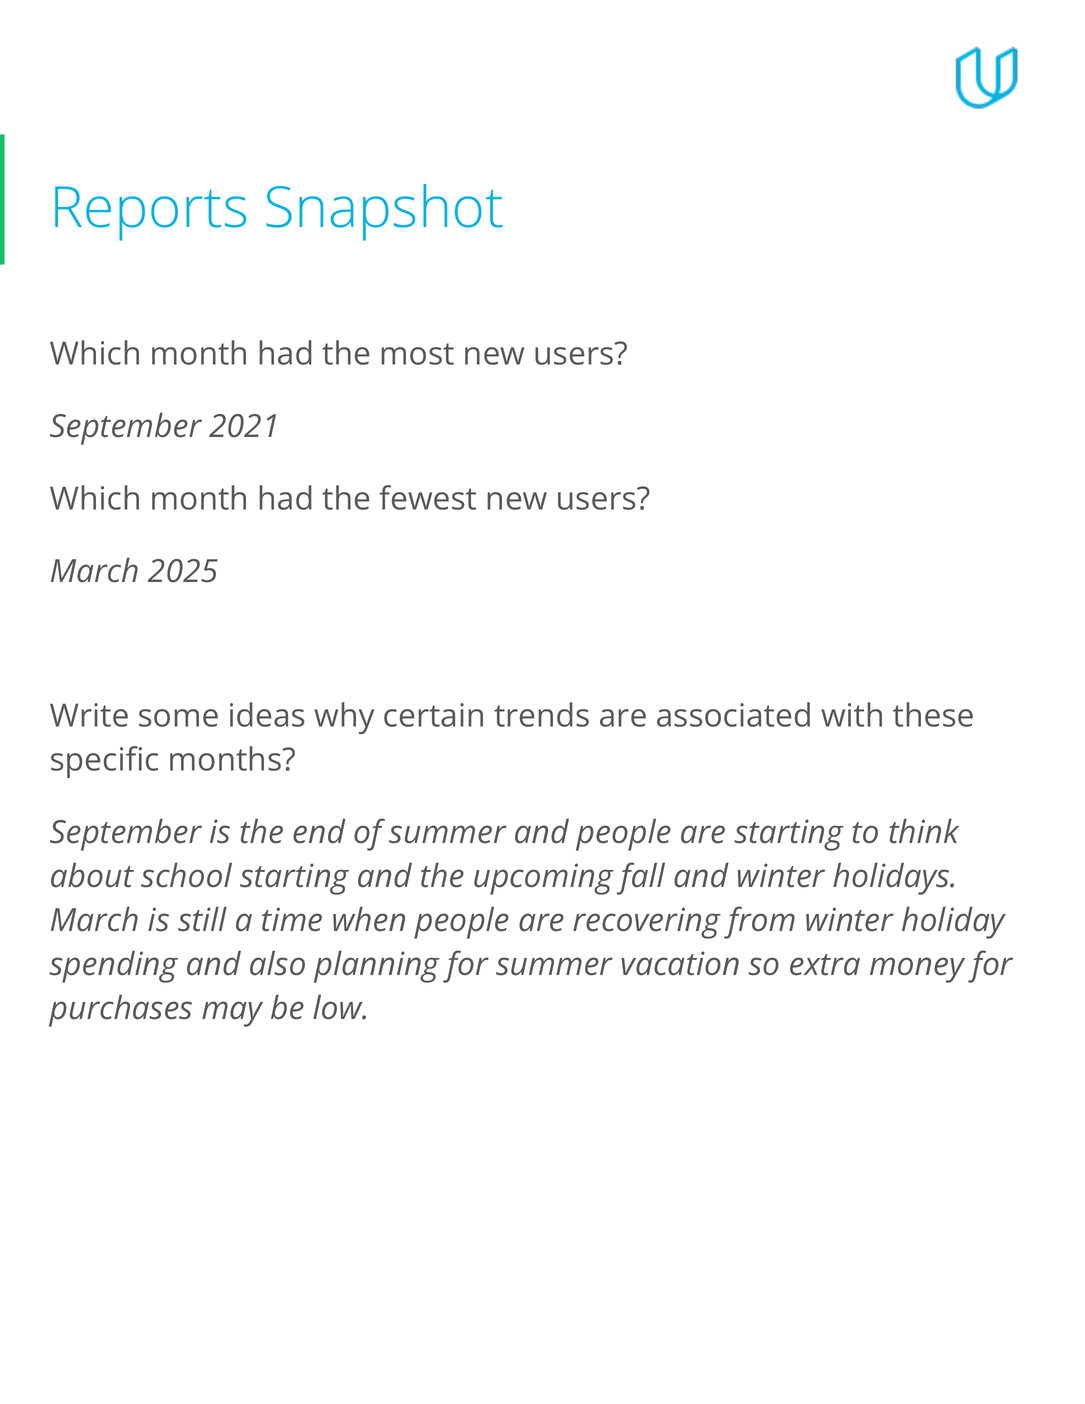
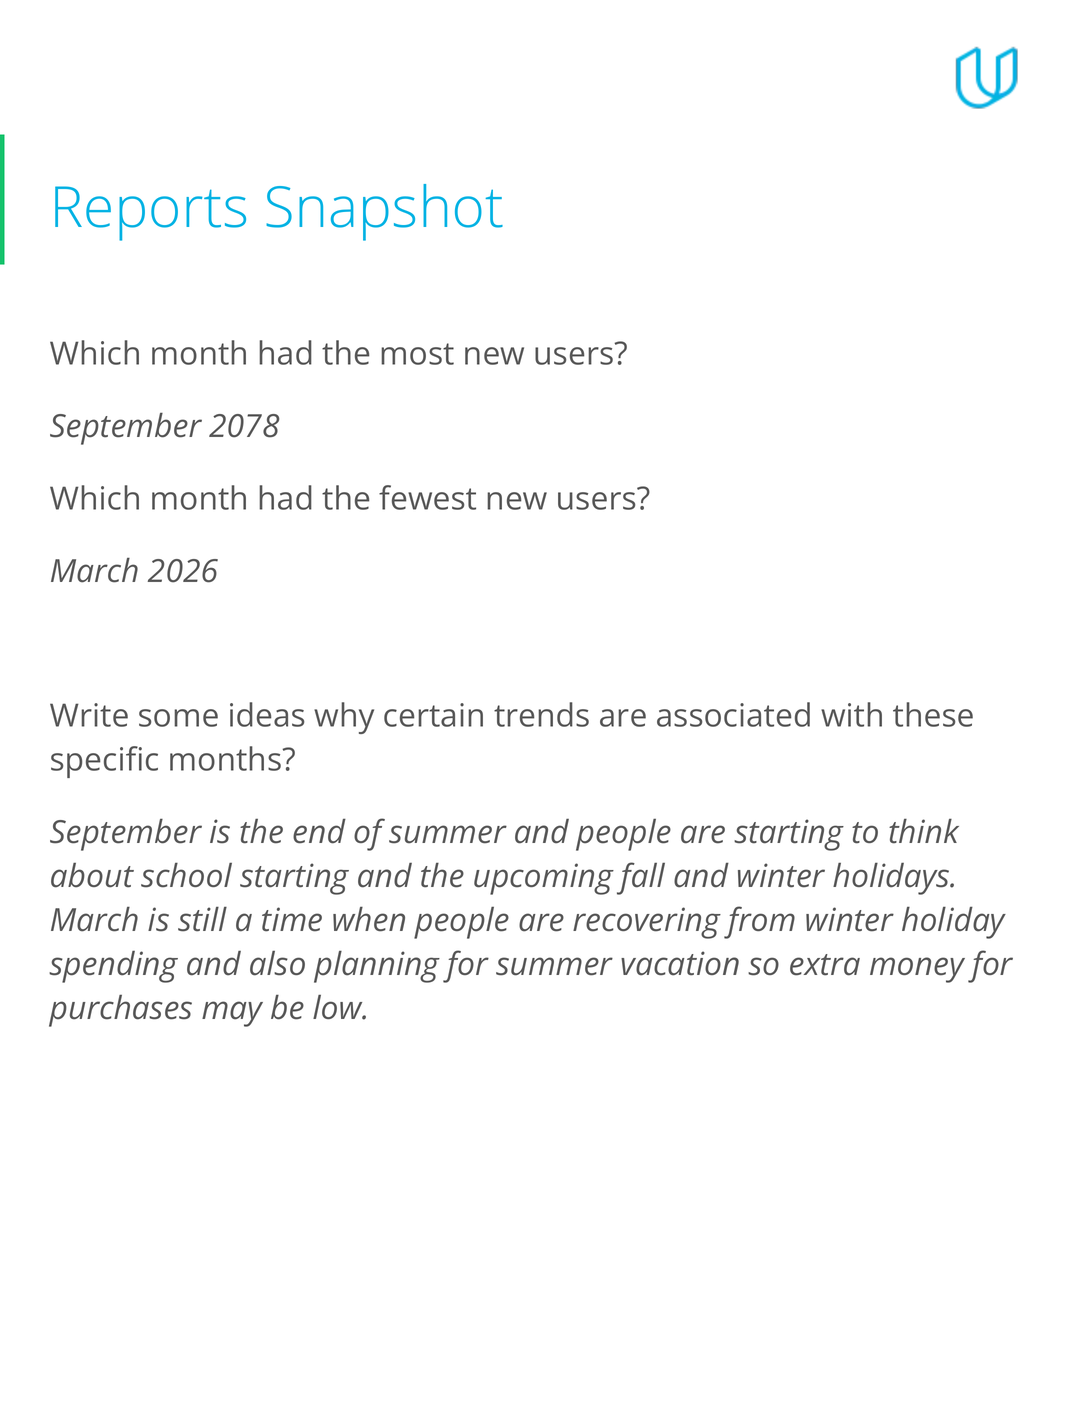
2021: 2021 -> 2078 (244, 427)
2025: 2025 -> 2026 (183, 572)
